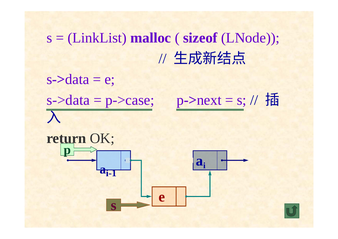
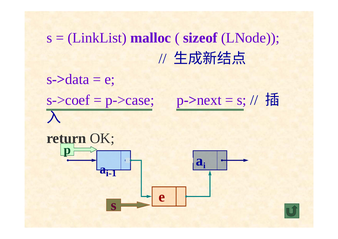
s->data: s->data -> s->coef (68, 100)
